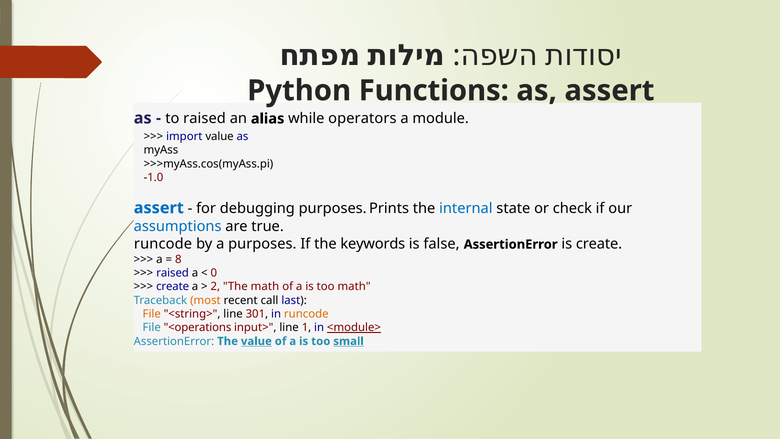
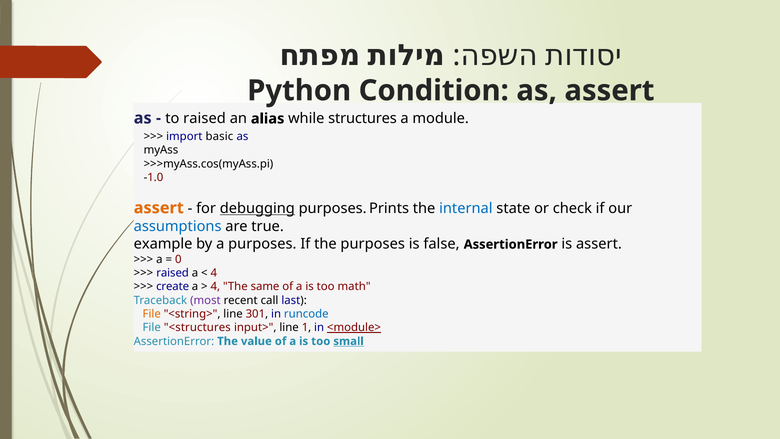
Functions: Functions -> Condition (434, 91)
operators: operators -> structures (363, 119)
import value: value -> basic (219, 136)
assert colour: blue -> orange (159, 208)
debugging underline: none -> present (257, 208)
runcode: runcode -> example (163, 244)
the keywords: keywords -> purposes (373, 244)
is create: create -> assert (599, 244)
8: 8 -> 0 (178, 259)
0: 0 -> 4 (214, 273)
2: 2 -> 4 (215, 286)
The math: math -> same (265, 286)
most colour: orange -> purple (205, 300)
runcode colour: orange -> blue (306, 314)
<operations: <operations -> <structures (197, 327)
value underline: present -> none (256, 341)
